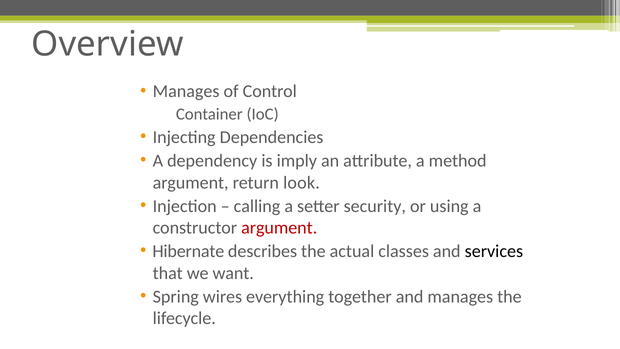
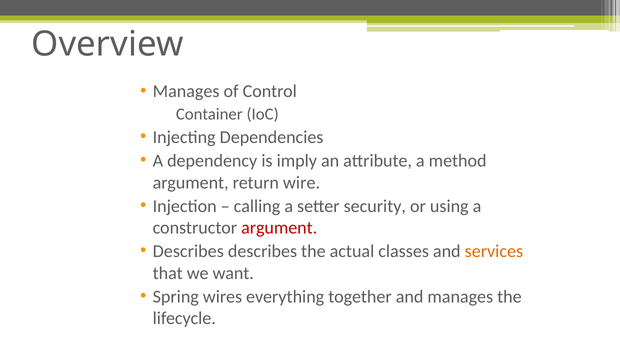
look: look -> wire (302, 182)
Hibernate: Hibernate -> Describes (188, 251)
services colour: black -> orange (494, 251)
